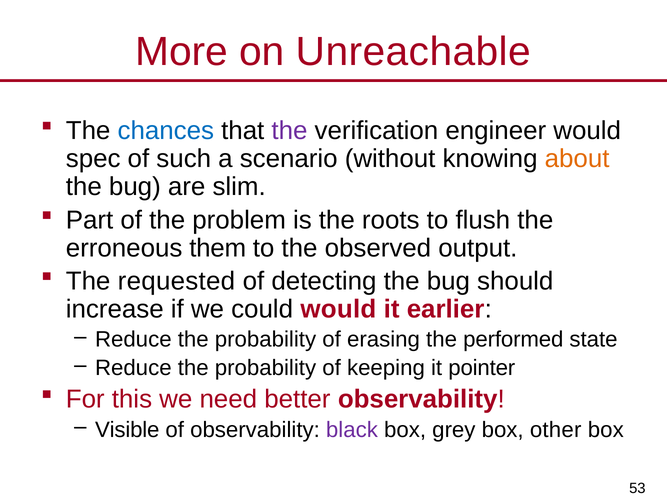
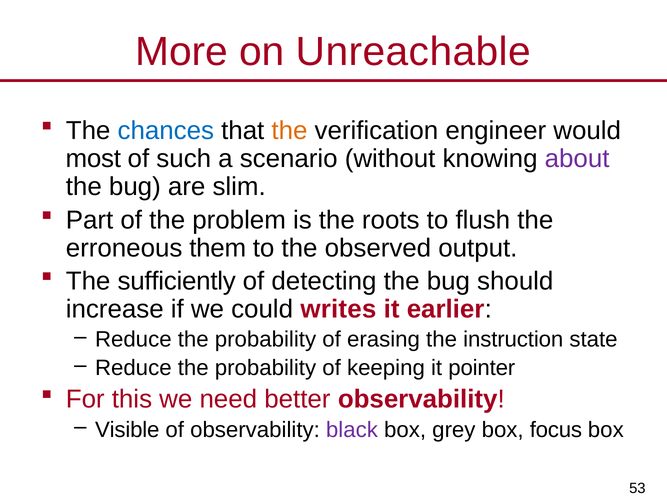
the colour: purple -> orange (289, 131)
spec: spec -> most (93, 159)
about colour: orange -> purple (577, 159)
requested: requested -> sufficiently (177, 281)
could would: would -> writes (338, 309)
performed: performed -> instruction (513, 340)
other: other -> focus (556, 430)
